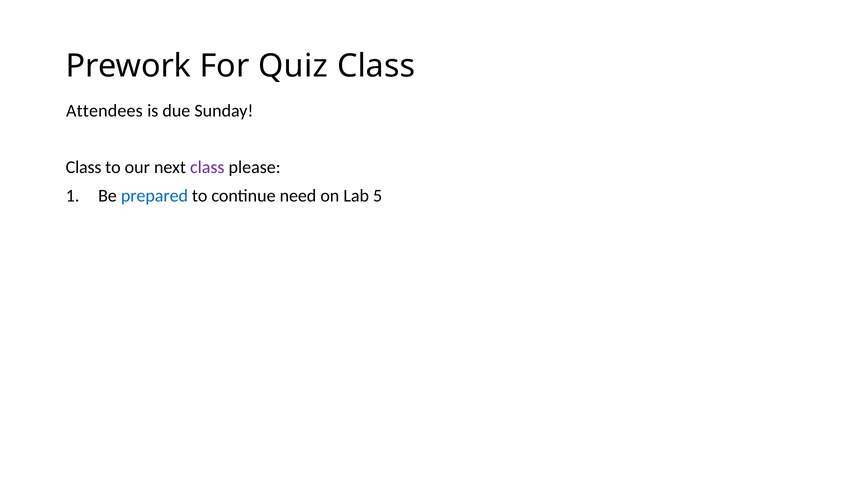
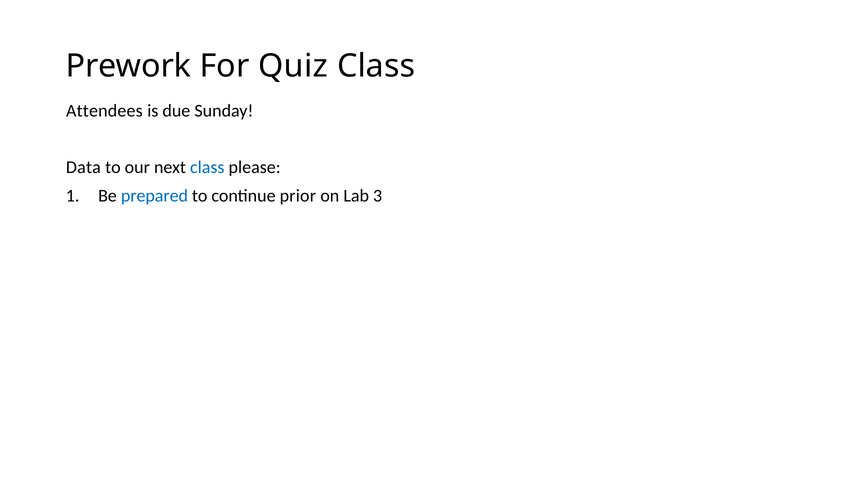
Class: Class -> Data (83, 168)
class colour: purple -> blue (207, 168)
need: need -> prior (298, 196)
5: 5 -> 3 (378, 196)
